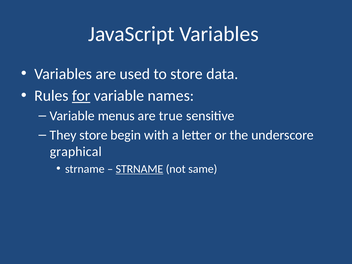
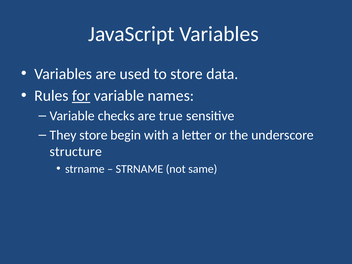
menus: menus -> checks (116, 116)
graphical: graphical -> structure (76, 151)
STRNAME underline: present -> none (139, 169)
